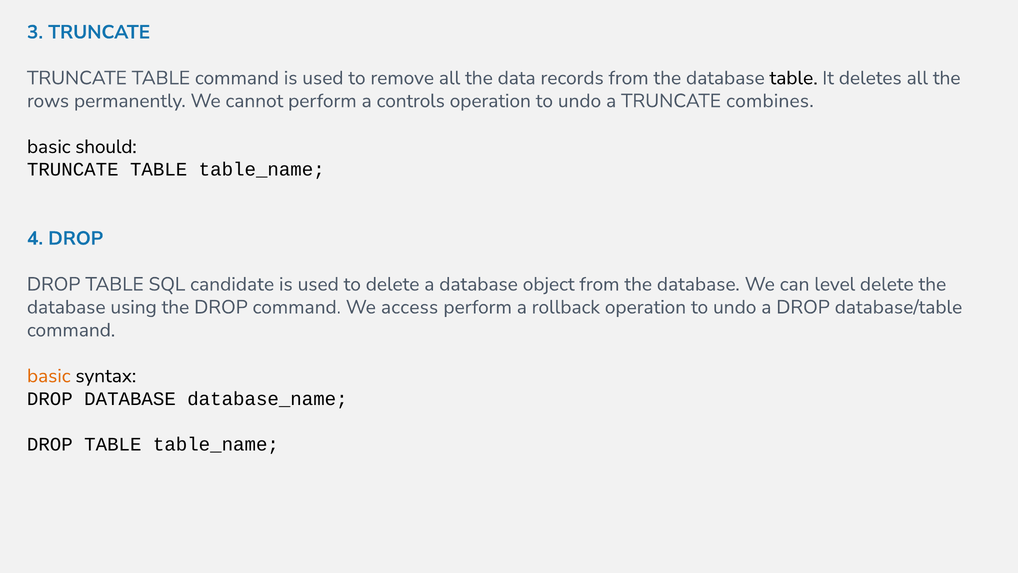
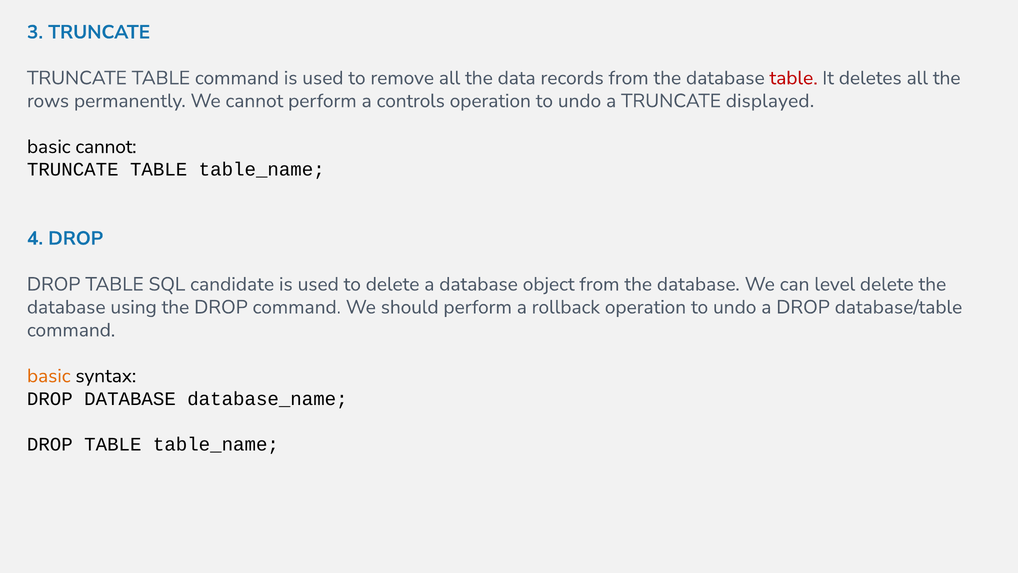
table colour: black -> red (794, 78)
combines: combines -> displayed (770, 101)
basic should: should -> cannot (106, 147)
access: access -> should (410, 307)
